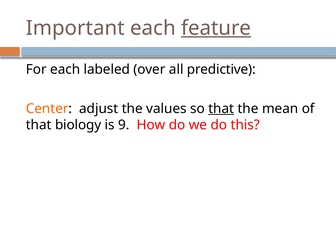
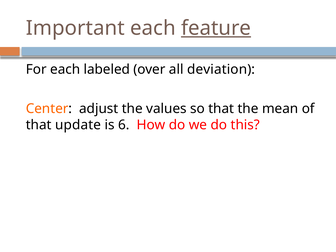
predictive: predictive -> deviation (221, 70)
that underline: present -> none (221, 109)
biology: biology -> update (78, 125)
9: 9 -> 6 (124, 125)
